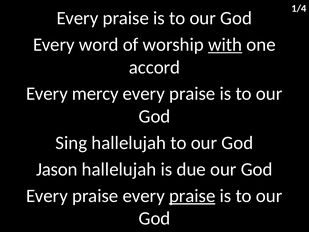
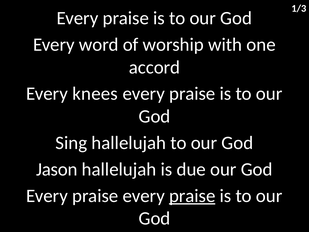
1/4: 1/4 -> 1/3 (299, 8)
with underline: present -> none (225, 45)
mercy: mercy -> knees (95, 94)
